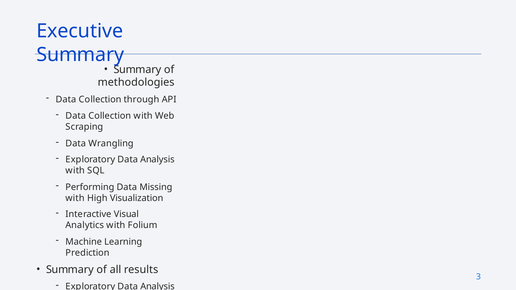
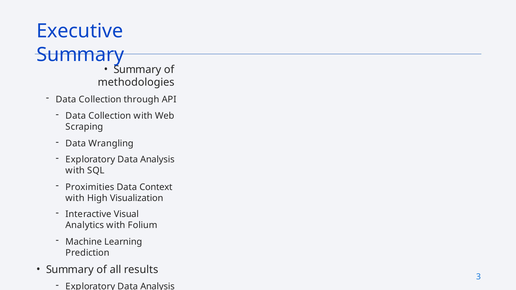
Performing: Performing -> Proximities (90, 187)
Missing: Missing -> Context (156, 187)
